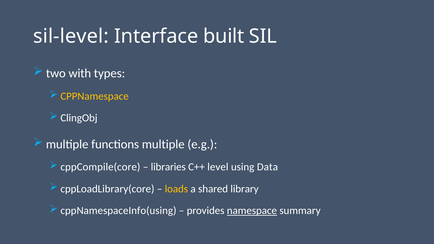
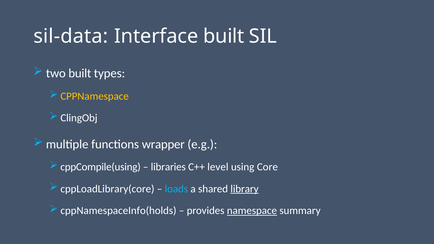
sil-level: sil-level -> sil-data (71, 36)
two with: with -> built (80, 73)
functions multiple: multiple -> wrapper (163, 144)
cppCompile(core: cppCompile(core -> cppCompile(using (101, 167)
Data: Data -> Core (267, 167)
loads colour: yellow -> light blue (176, 189)
library underline: none -> present (245, 189)
cppNamespaceInfo(using: cppNamespaceInfo(using -> cppNamespaceInfo(holds (118, 211)
